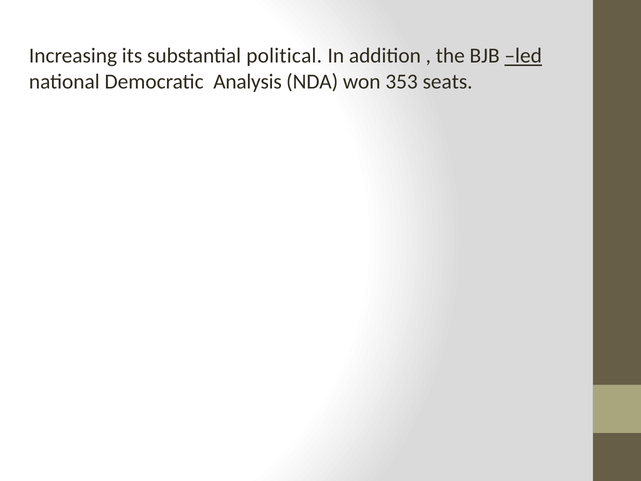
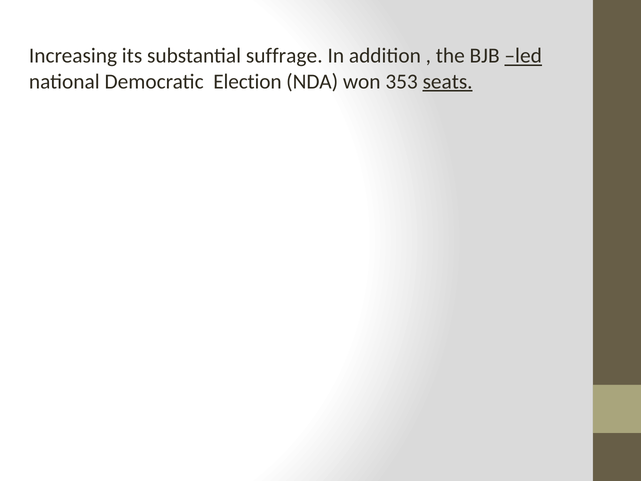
political: political -> suffrage (284, 56)
Analysis: Analysis -> Election (247, 82)
seats underline: none -> present (448, 82)
